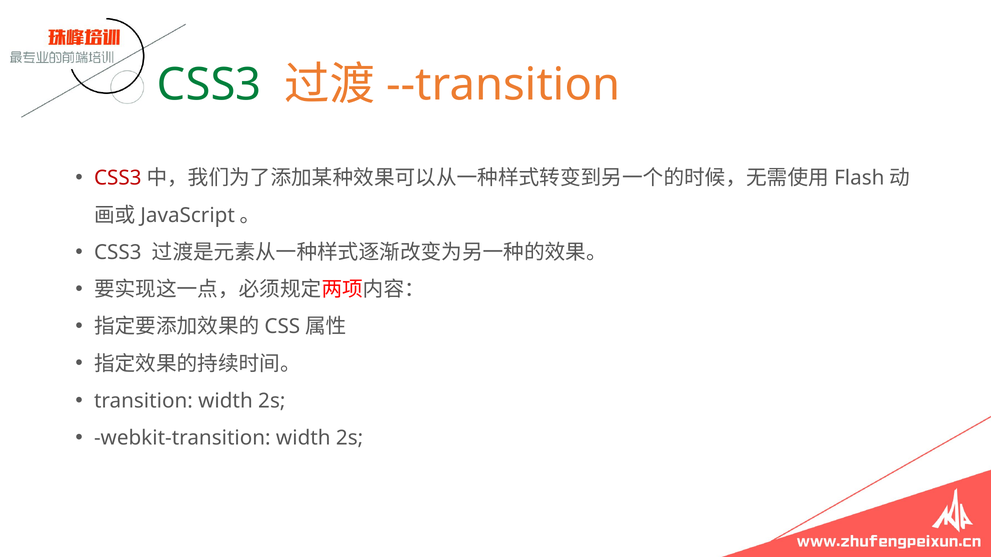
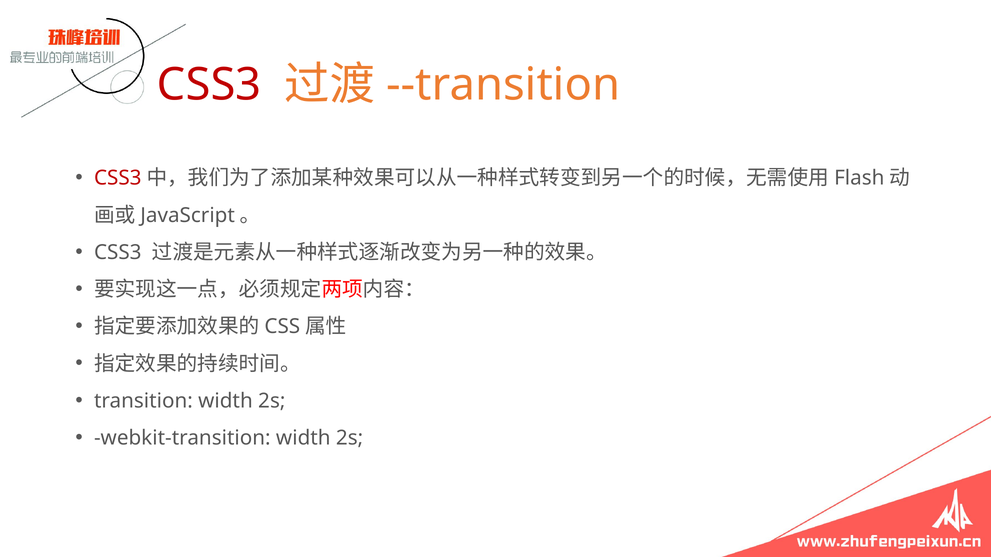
CSS3 colour: green -> red (209, 85)
